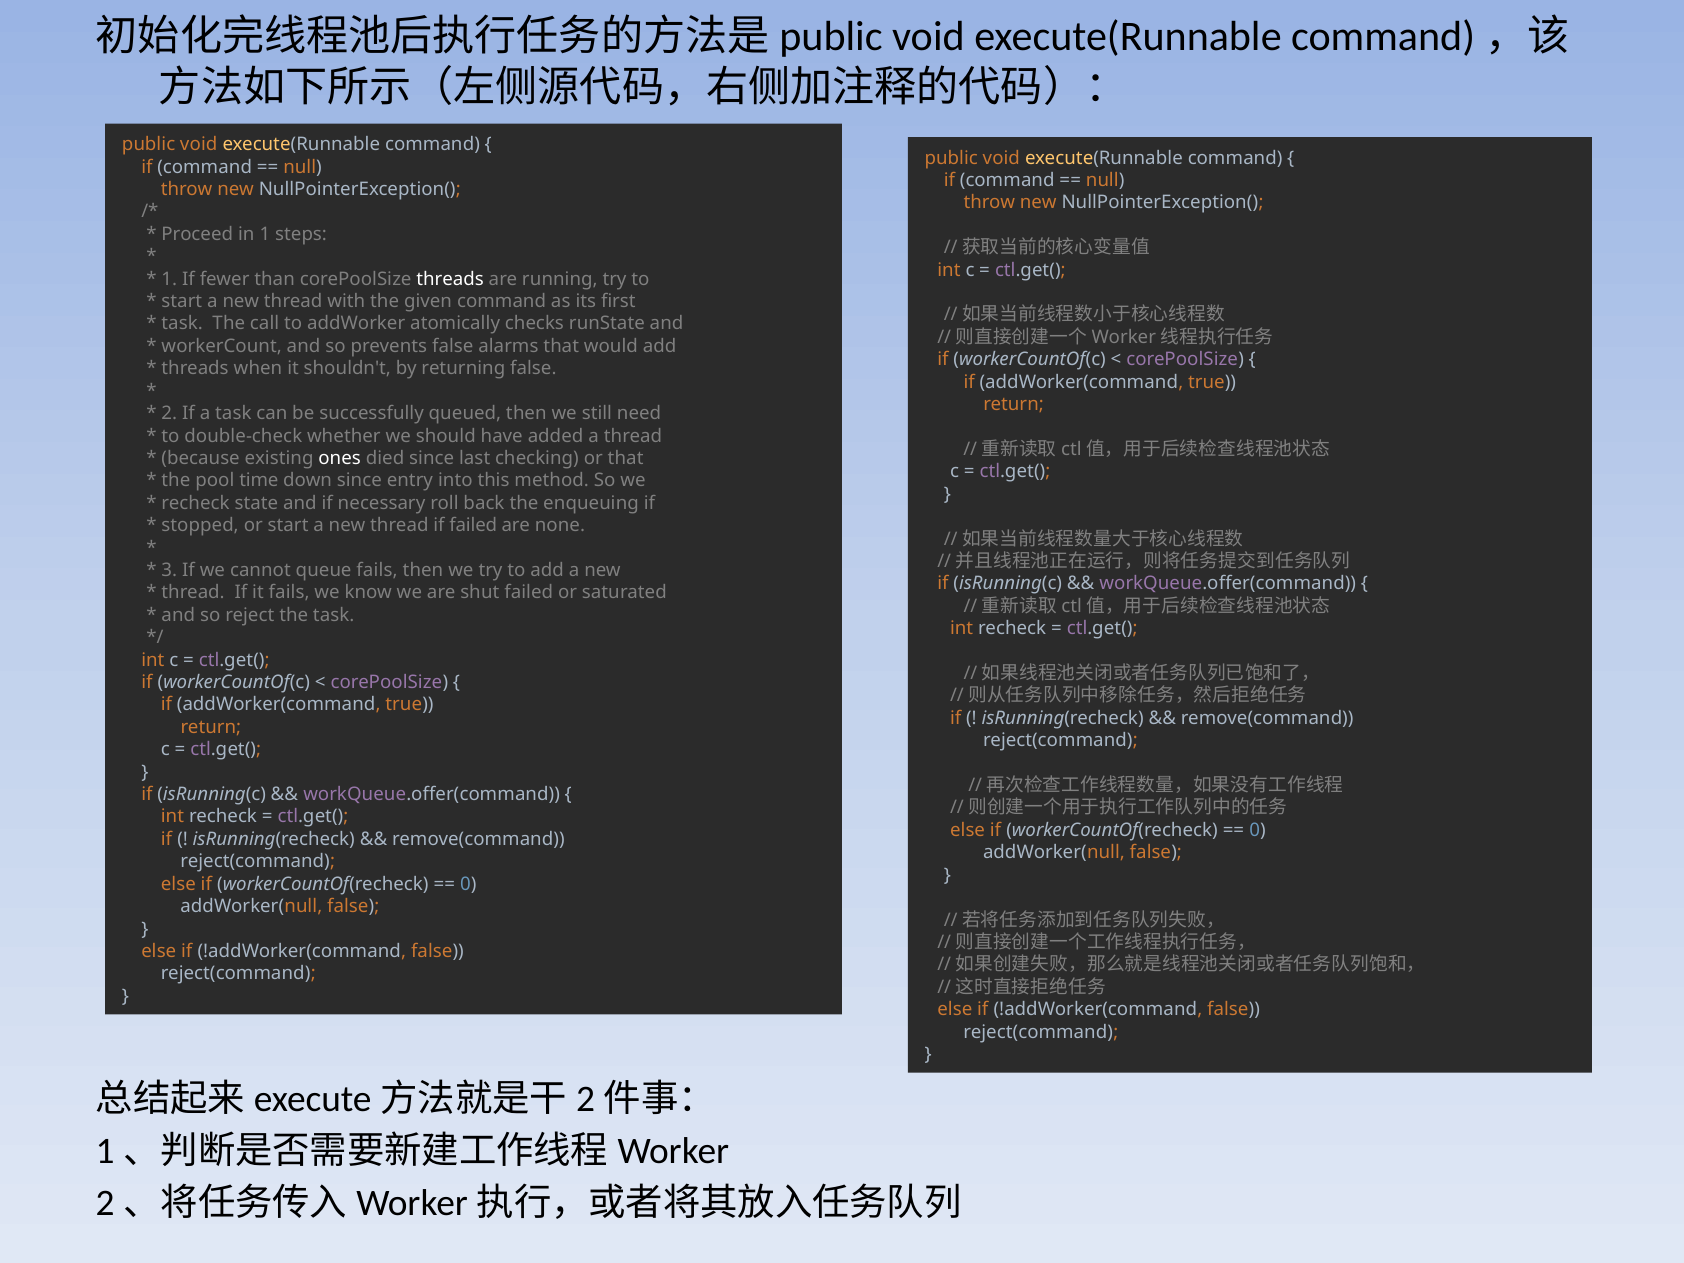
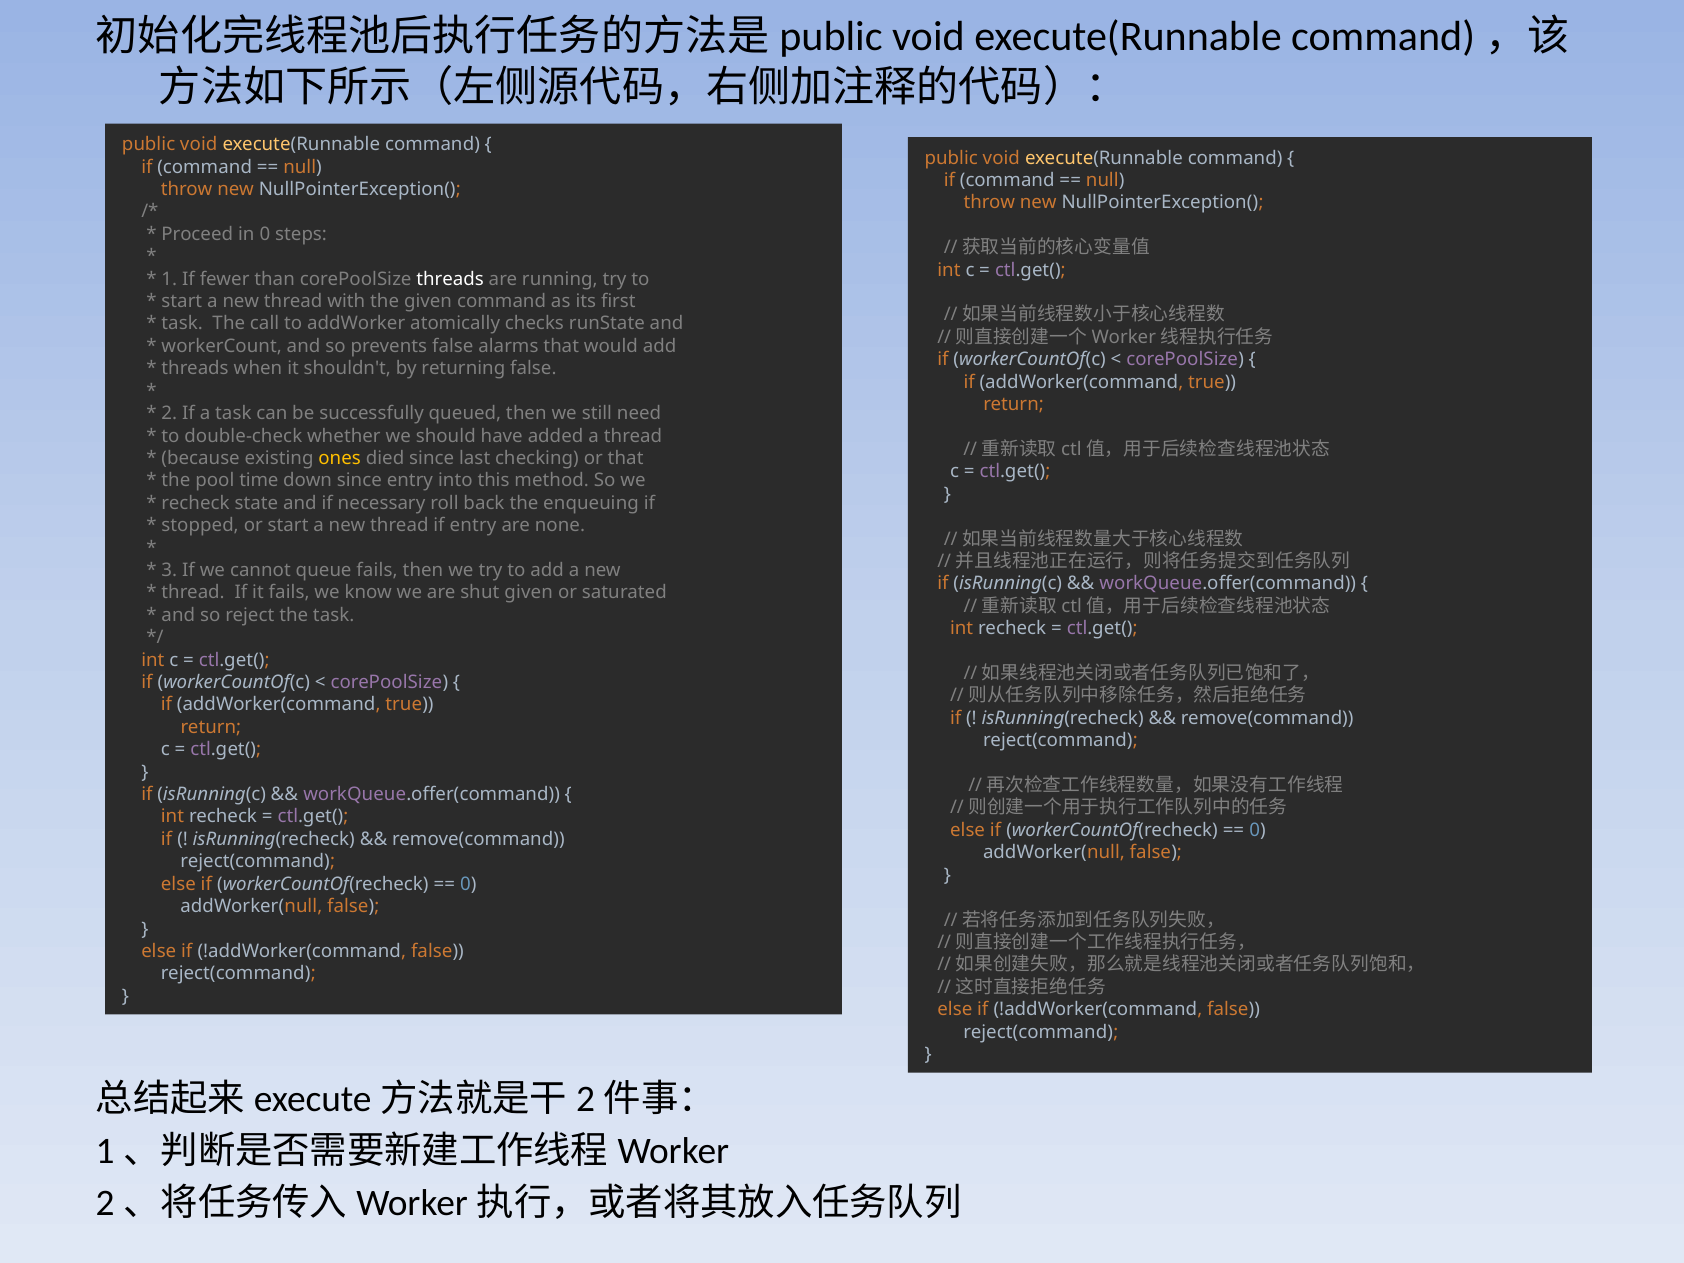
in 1: 1 -> 0 (265, 234)
ones colour: white -> yellow (340, 458)
if failed: failed -> entry (473, 525)
shut failed: failed -> given (529, 593)
